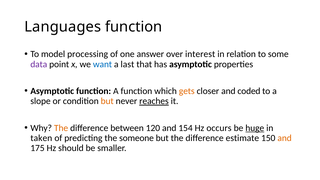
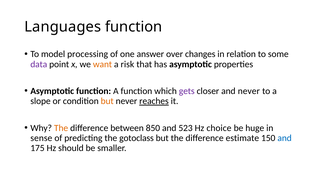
interest: interest -> changes (200, 54)
want colour: blue -> orange (102, 64)
last: last -> risk (127, 64)
gets colour: orange -> purple (187, 91)
and coded: coded -> never (249, 91)
120: 120 -> 850 (153, 128)
154: 154 -> 523 (186, 128)
occurs: occurs -> choice (219, 128)
huge underline: present -> none (255, 128)
taken: taken -> sense (41, 138)
someone: someone -> gotoclass (137, 138)
and colour: orange -> blue (285, 138)
